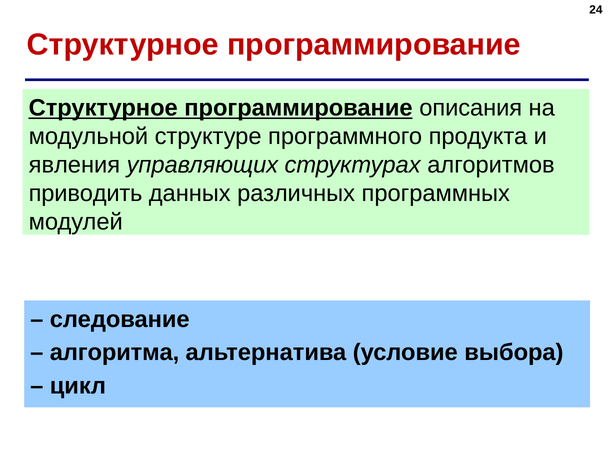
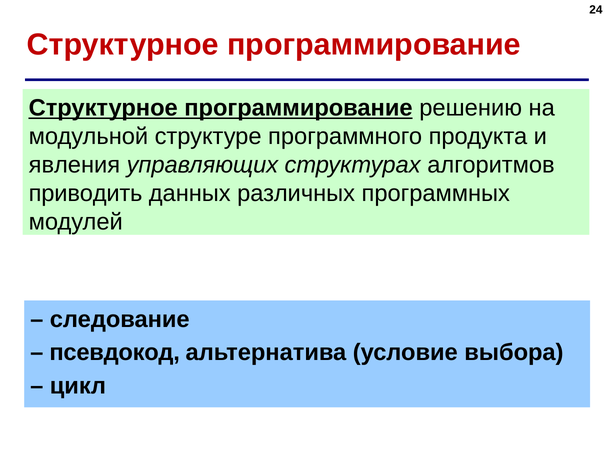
описания: описания -> решению (471, 108)
алгоритма: алгоритма -> псевдокод (115, 352)
